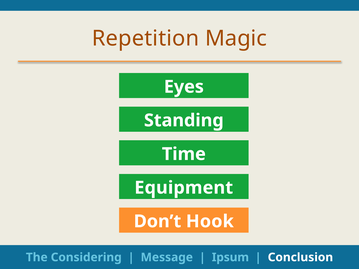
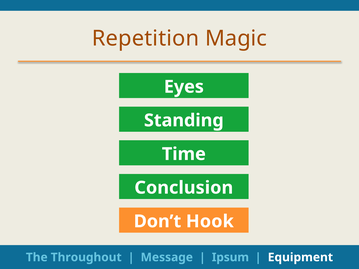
Equipment: Equipment -> Conclusion (184, 188)
Considering: Considering -> Throughout (86, 258)
Conclusion: Conclusion -> Equipment (300, 258)
